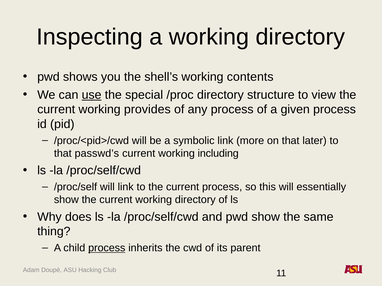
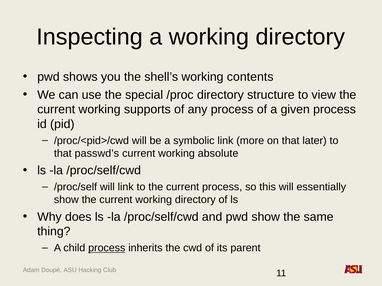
use underline: present -> none (92, 95)
provides: provides -> supports (147, 110)
including: including -> absolute (218, 154)
